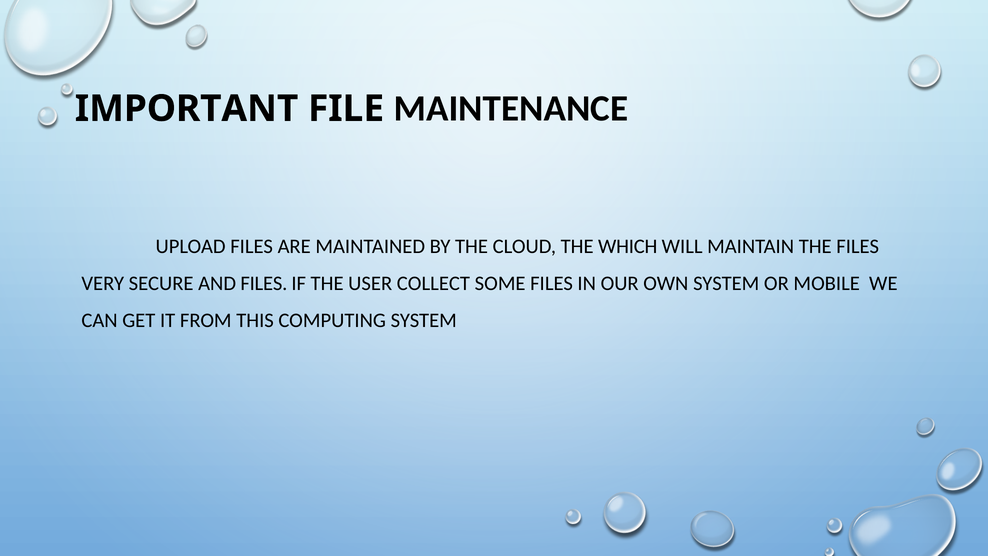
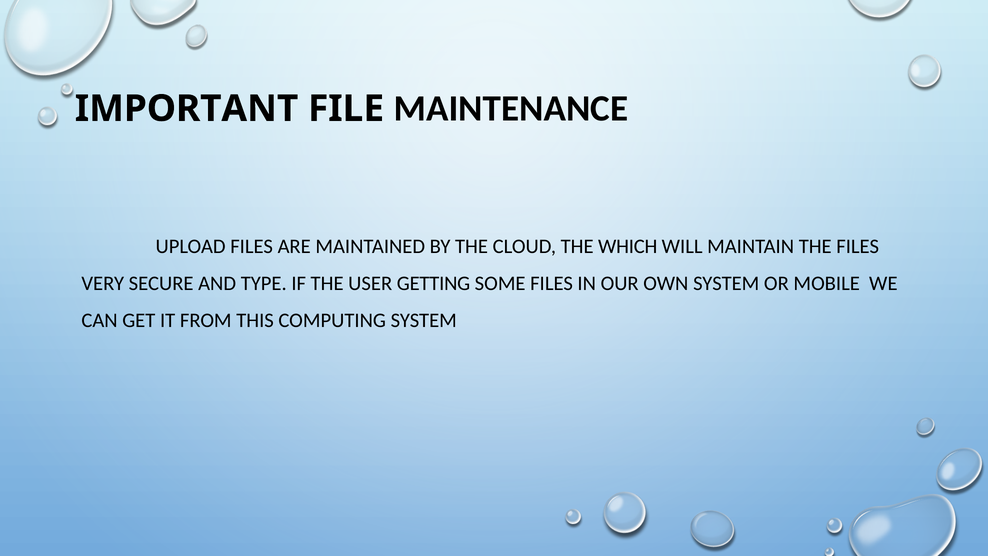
AND FILES: FILES -> TYPE (264, 283)
COLLECT: COLLECT -> GETTING (434, 283)
